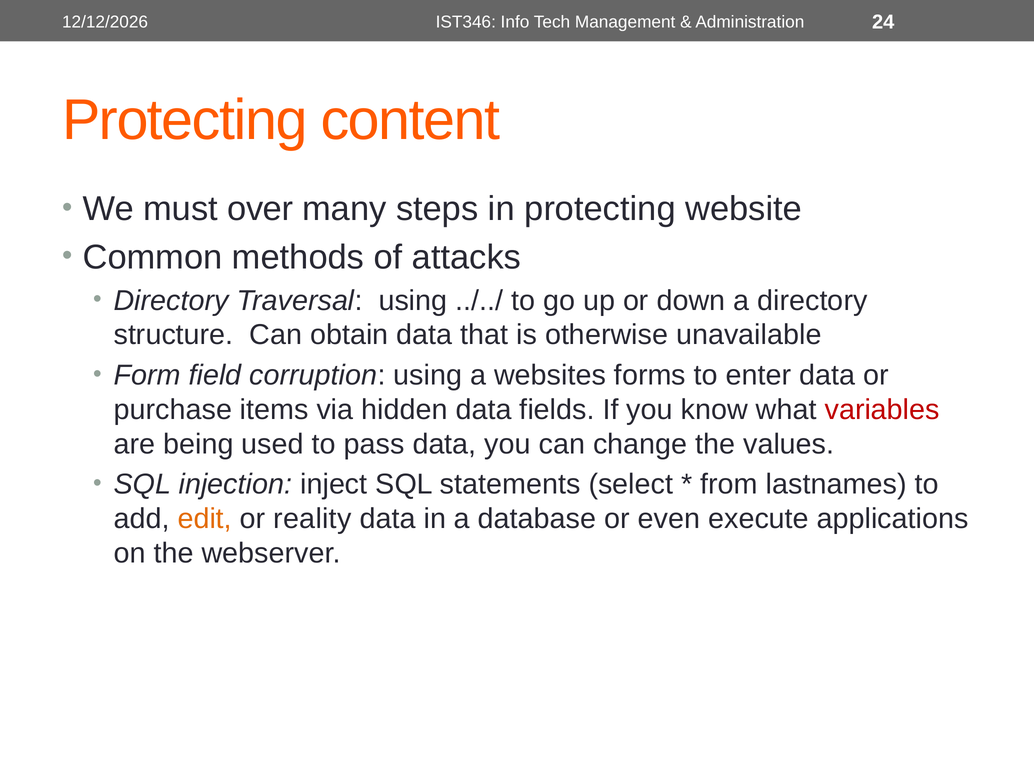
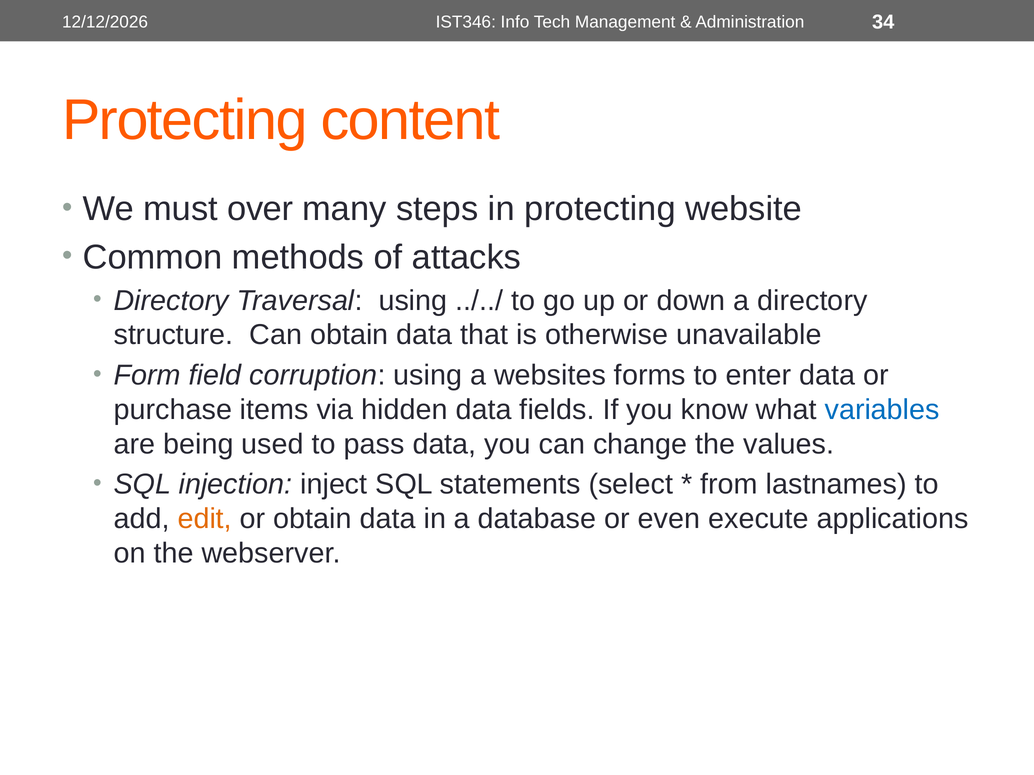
24: 24 -> 34 (883, 22)
variables colour: red -> blue (882, 410)
or reality: reality -> obtain (313, 519)
